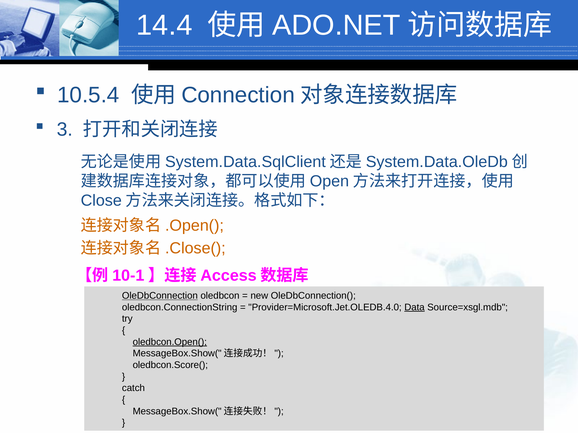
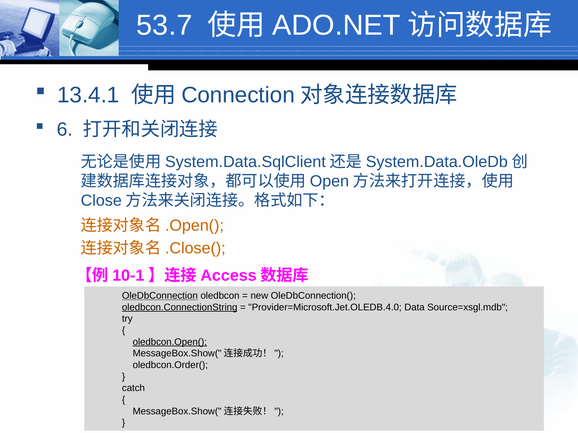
14.4: 14.4 -> 53.7 (164, 25)
10.5.4: 10.5.4 -> 13.4.1 (88, 95)
3: 3 -> 6 (65, 130)
oledbcon.ConnectionString underline: none -> present (180, 308)
Data underline: present -> none (414, 308)
oledbcon.Score(: oledbcon.Score( -> oledbcon.Order( (170, 365)
